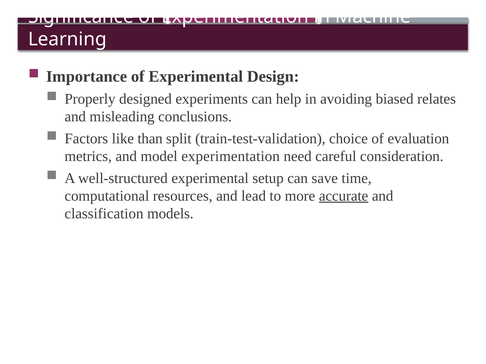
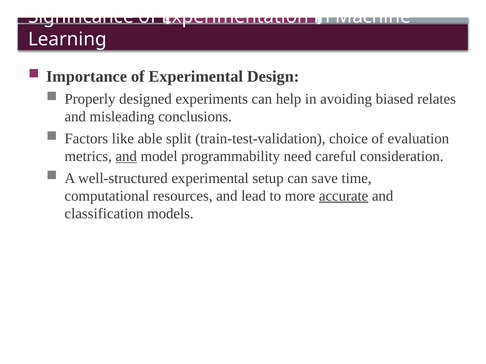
than: than -> able (150, 139)
and underline: none -> present (126, 157)
model experimentation: experimentation -> programmability (231, 157)
